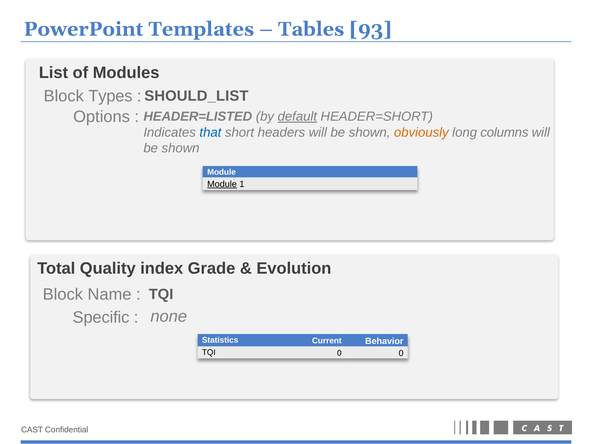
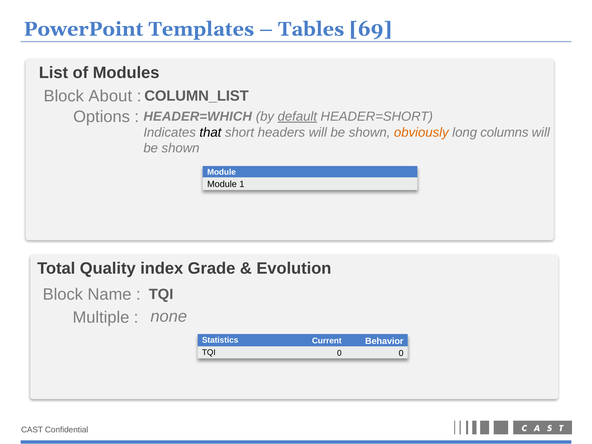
93: 93 -> 69 (371, 29)
Types: Types -> About (110, 96)
SHOULD_LIST: SHOULD_LIST -> COLUMN_LIST (197, 96)
HEADER=LISTED: HEADER=LISTED -> HEADER=WHICH (198, 117)
that colour: blue -> black (210, 132)
Module underline: present -> none (222, 184)
Specific: Specific -> Multiple (101, 317)
